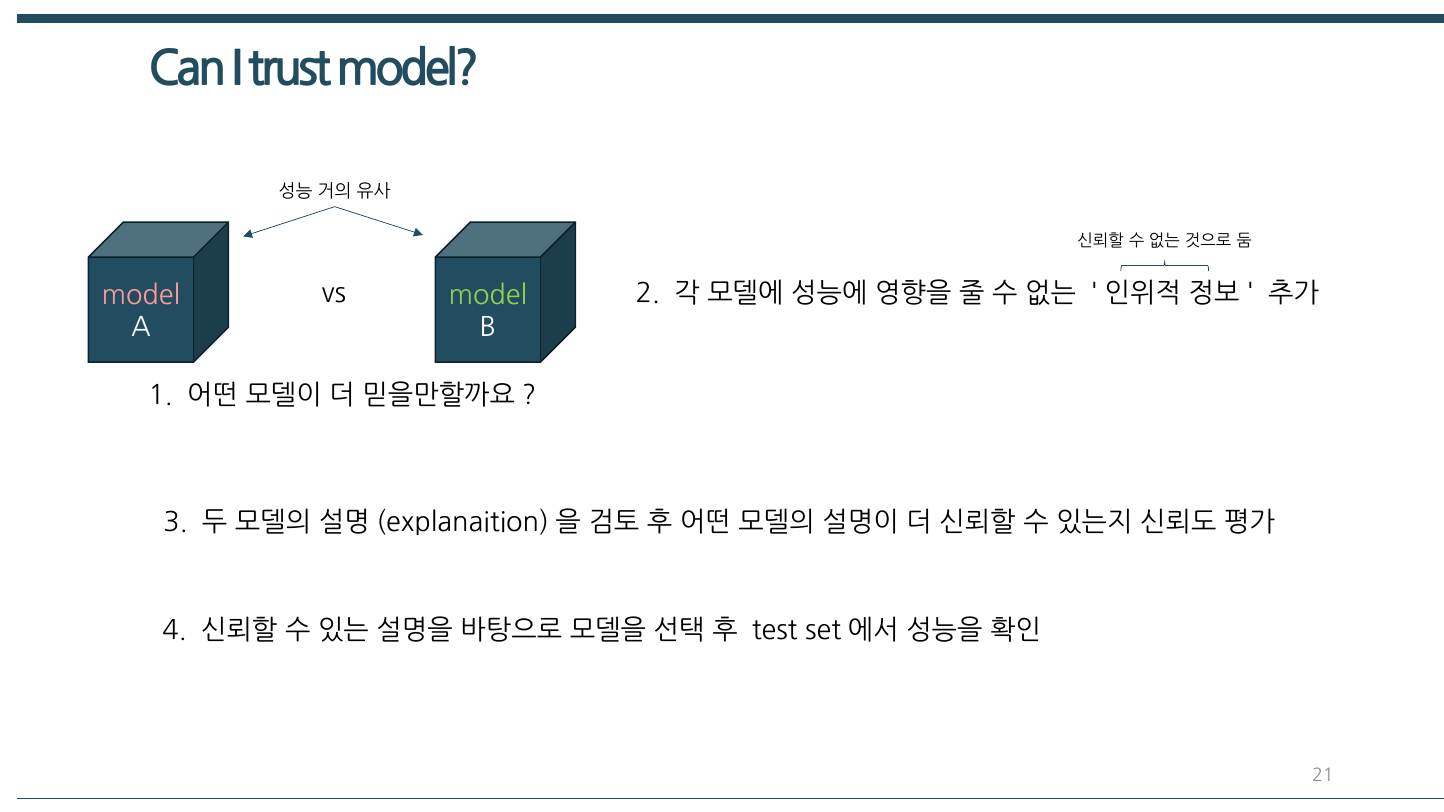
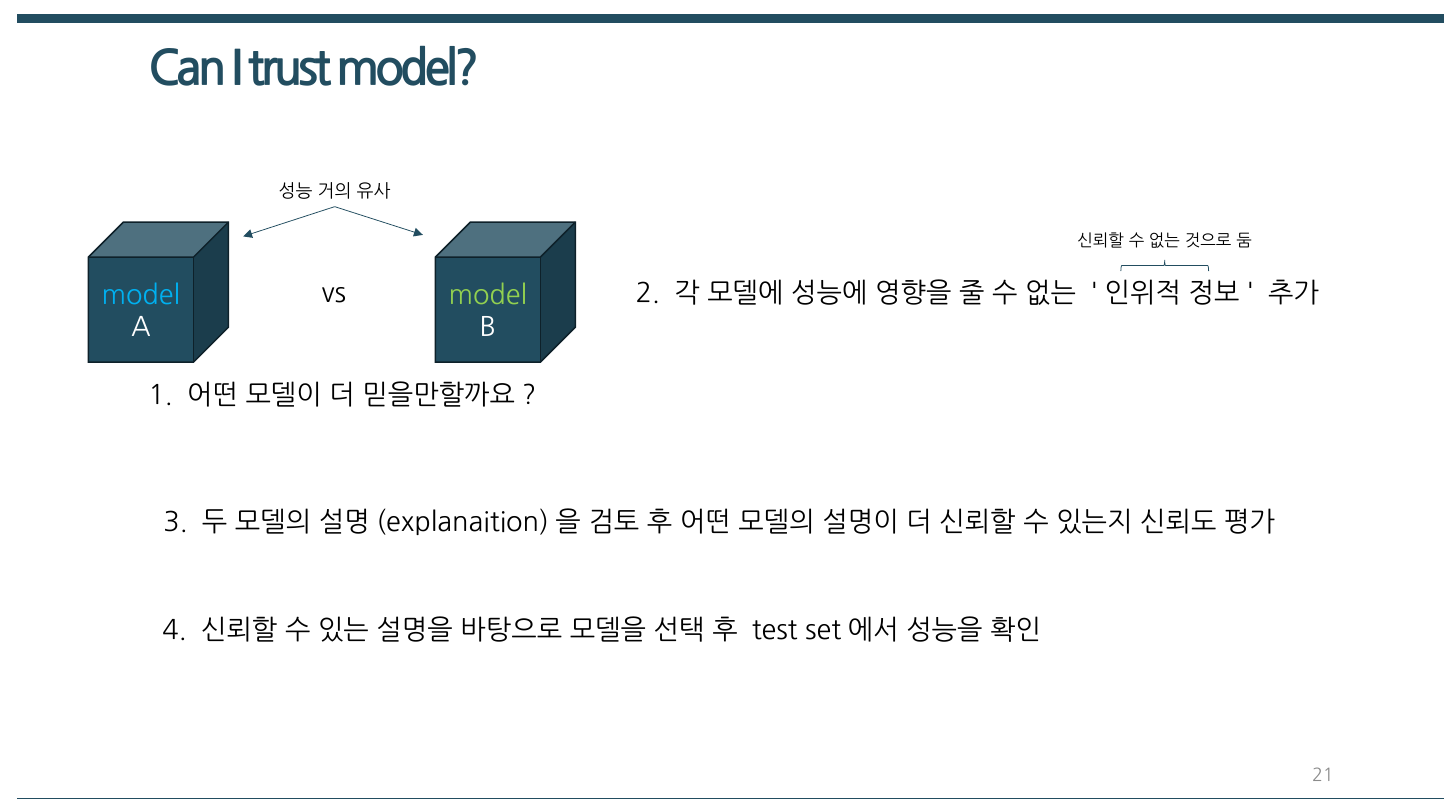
model colour: pink -> light blue (141, 295)
